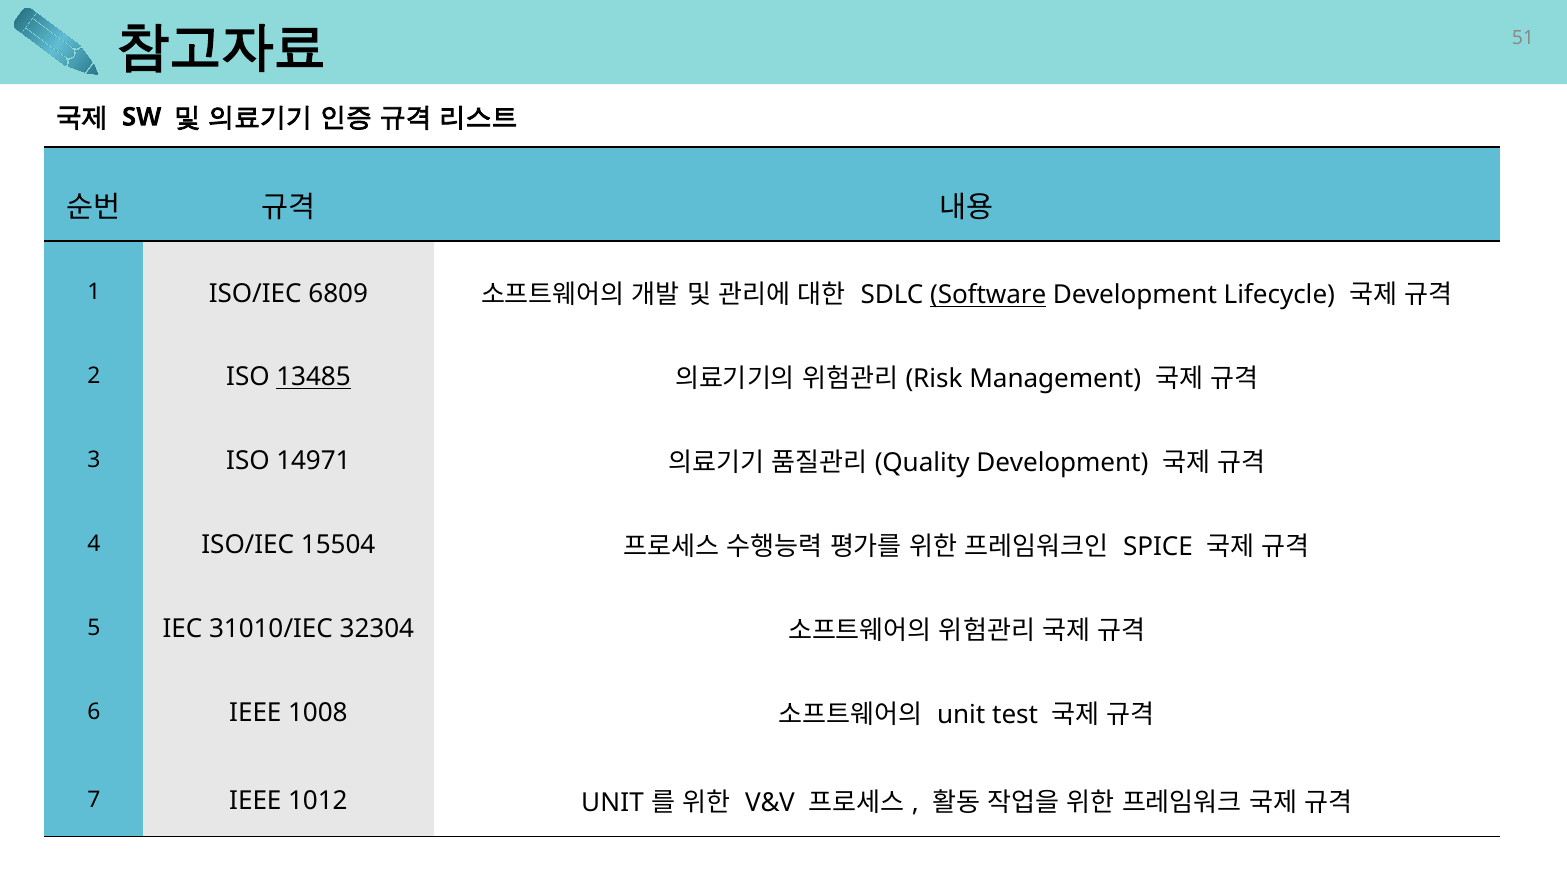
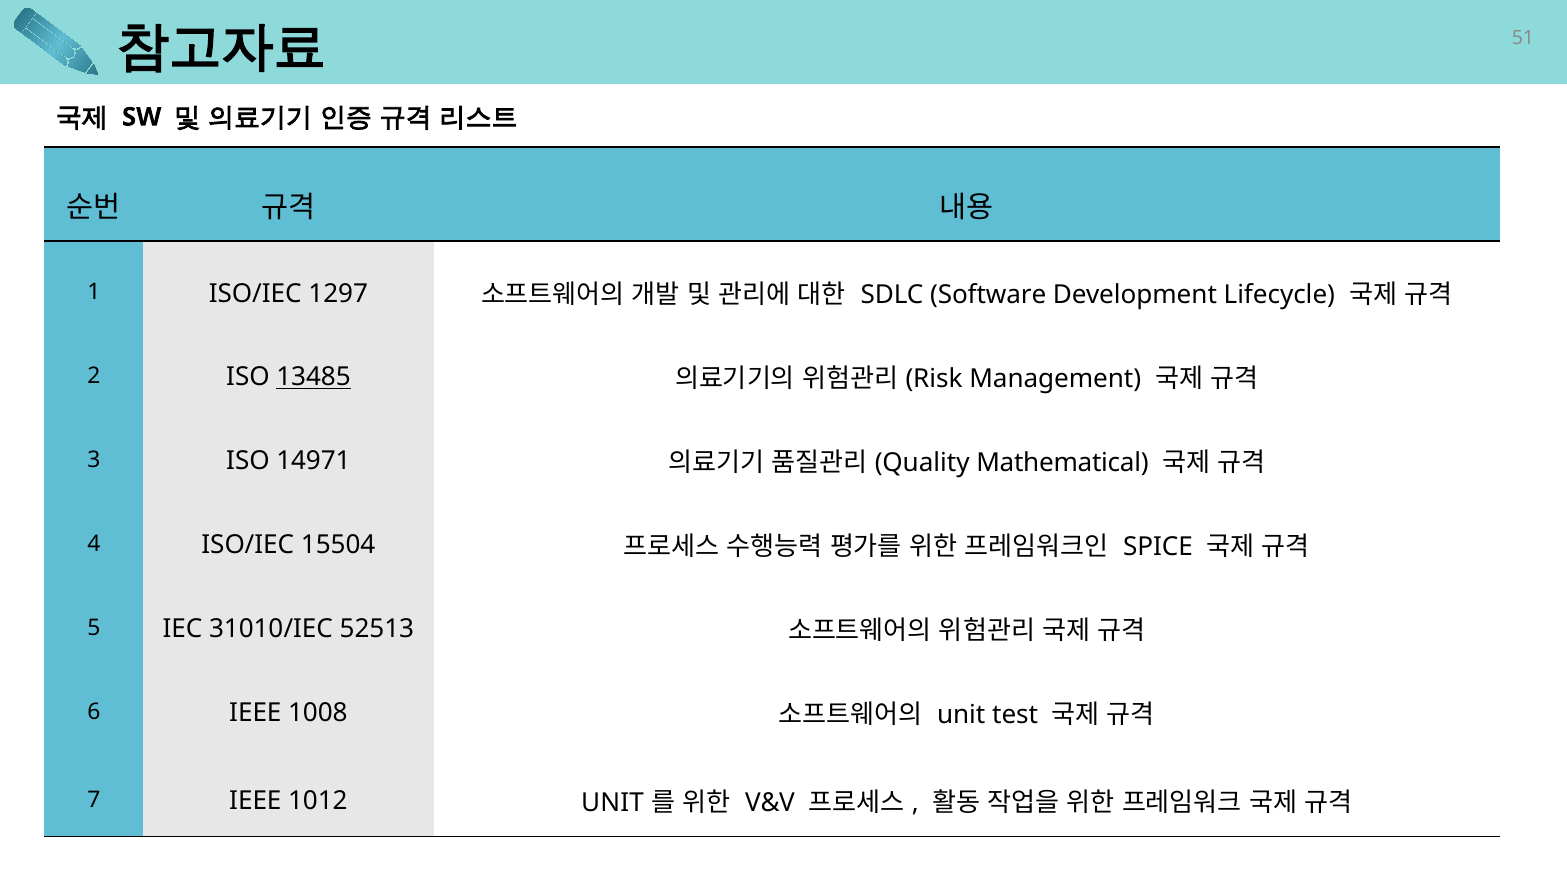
6809: 6809 -> 1297 (338, 293)
Software underline: present -> none (988, 295)
Development: Development -> Mathematical (1062, 463)
32304: 32304 -> 52513 (377, 629)
